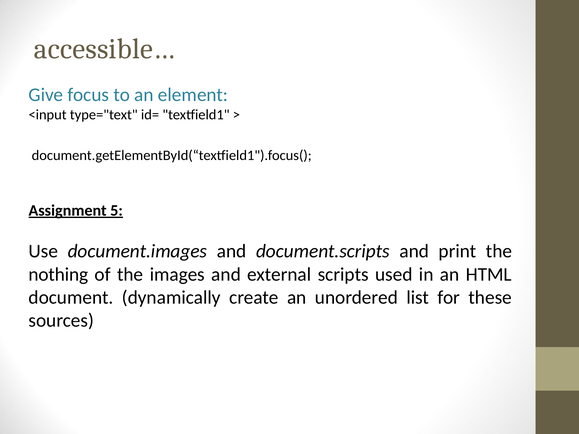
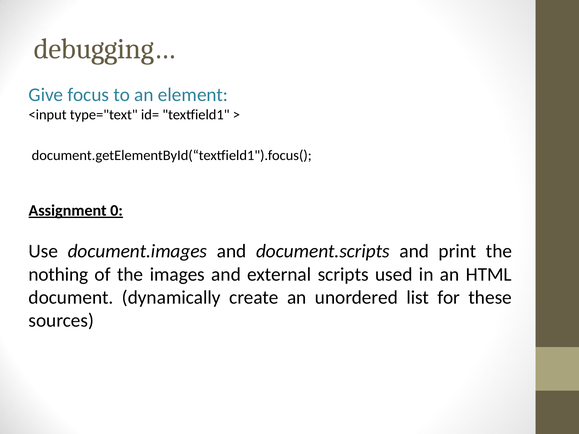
accessible…: accessible… -> debugging… (105, 49)
5: 5 -> 0 (117, 211)
